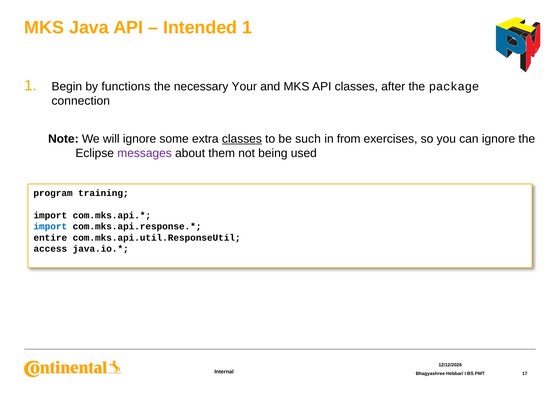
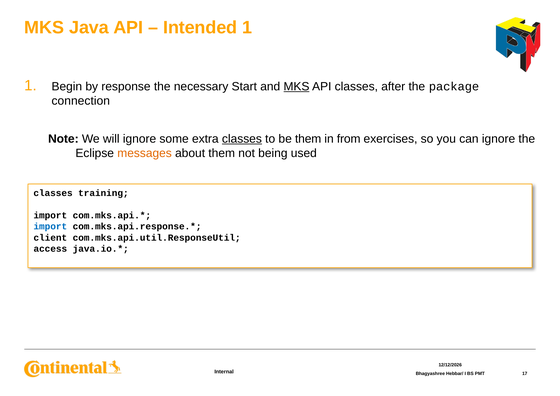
functions: functions -> response (126, 87)
Your: Your -> Start (244, 87)
MKS underline: none -> present (296, 87)
be such: such -> them (308, 139)
messages colour: purple -> orange (145, 153)
program: program -> classes (53, 193)
entire: entire -> client (50, 238)
